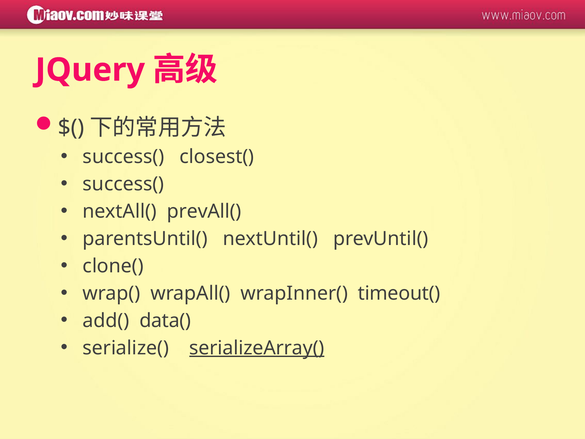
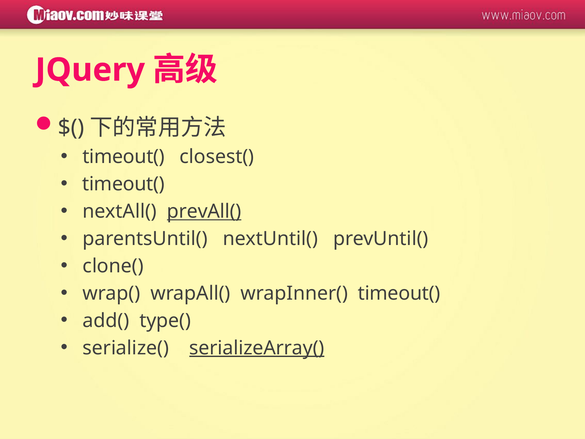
success(: success( -> timeout( (124, 157)
success(: success( -> timeout( (123, 184)
prevAll( underline: none -> present (204, 211)
data(: data( -> type( (165, 320)
